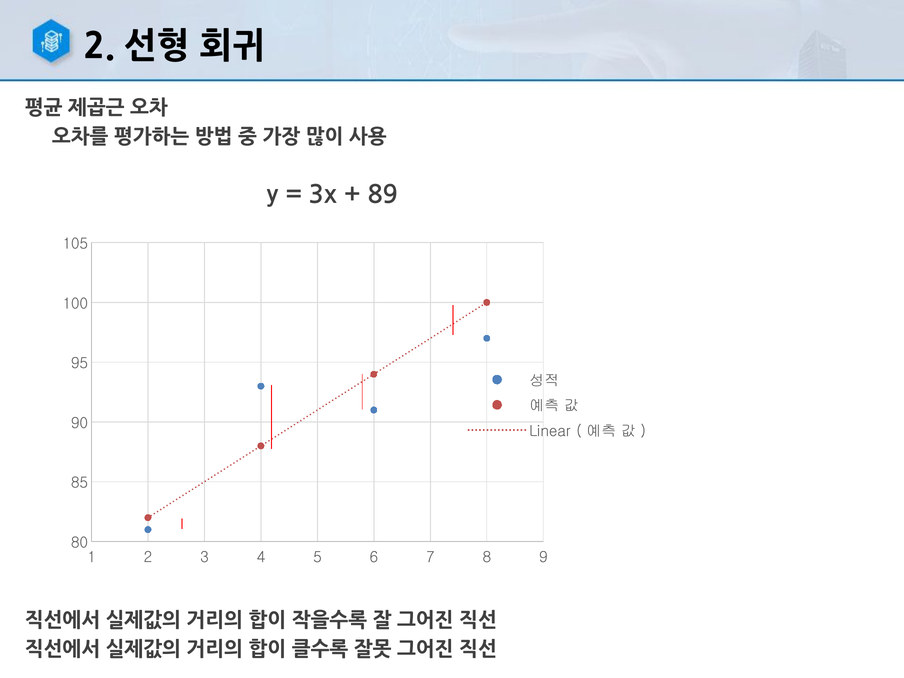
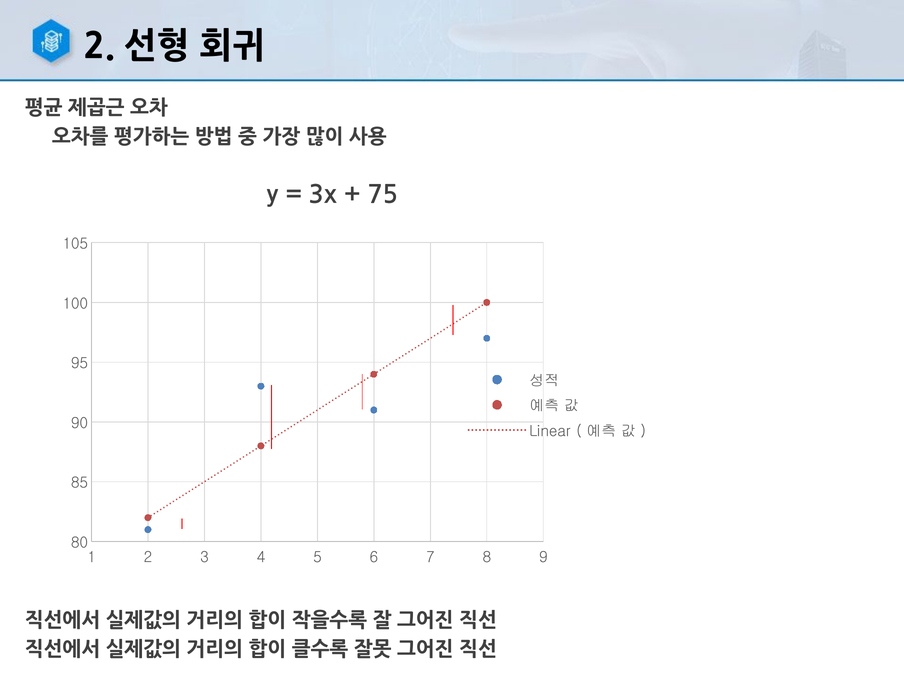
89: 89 -> 75 (383, 195)
